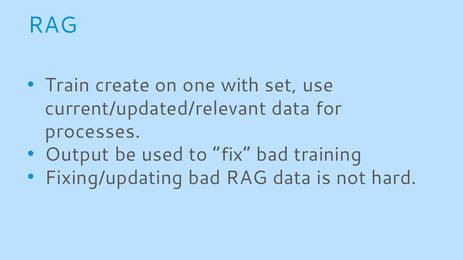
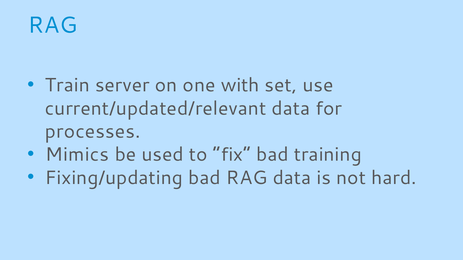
create: create -> server (122, 85)
Output: Output -> Mimics (77, 155)
